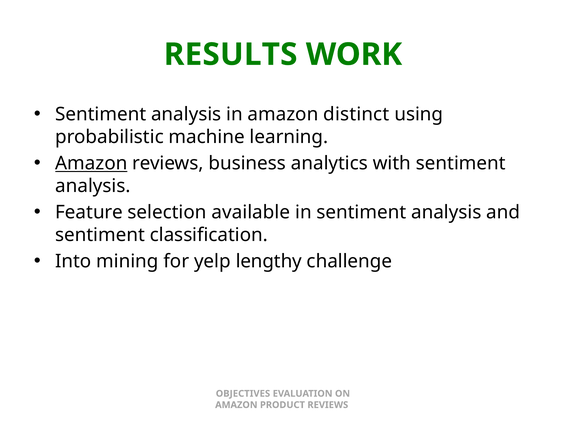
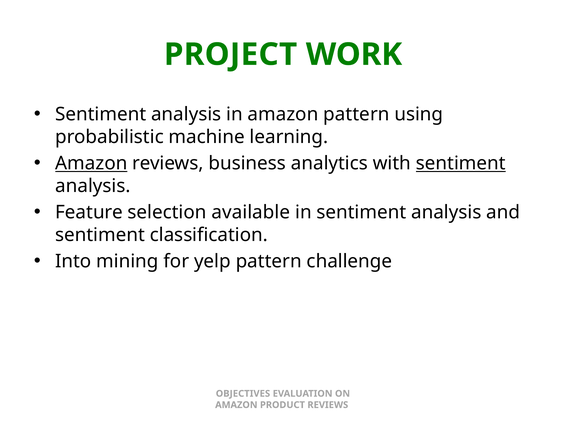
RESULTS: RESULTS -> PROJECT (231, 55)
amazon distinct: distinct -> pattern (356, 115)
sentiment underline: none -> present (461, 164)
yelp lengthy: lengthy -> pattern (269, 262)
